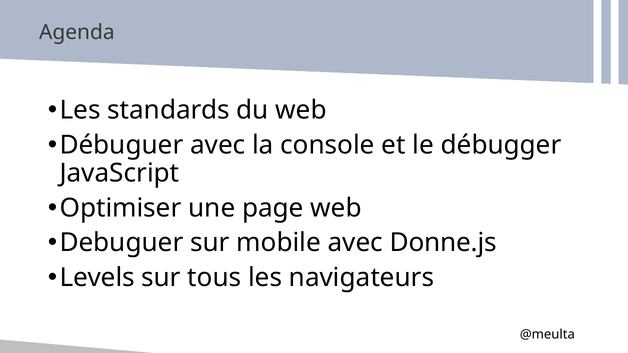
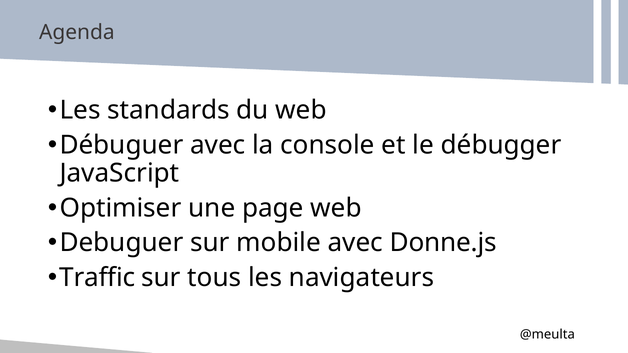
Levels: Levels -> Traffic (97, 278)
